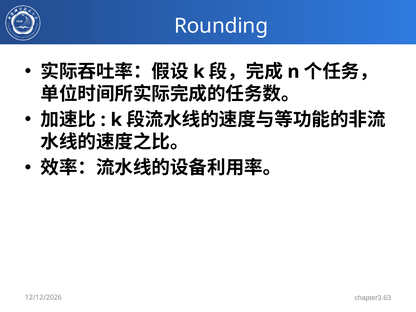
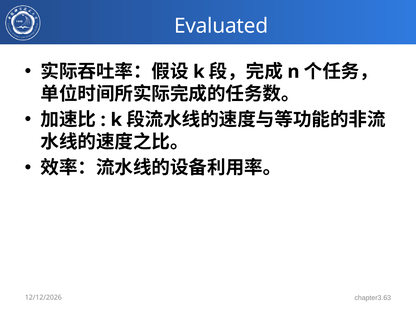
Rounding: Rounding -> Evaluated (221, 26)
